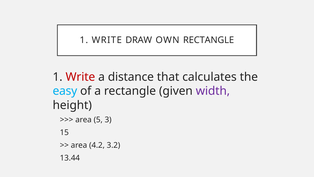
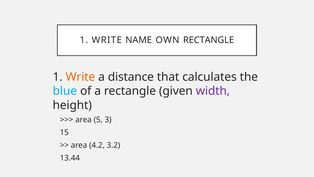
DRAW: DRAW -> NAME (139, 40)
Write colour: red -> orange (80, 77)
easy: easy -> blue (65, 91)
